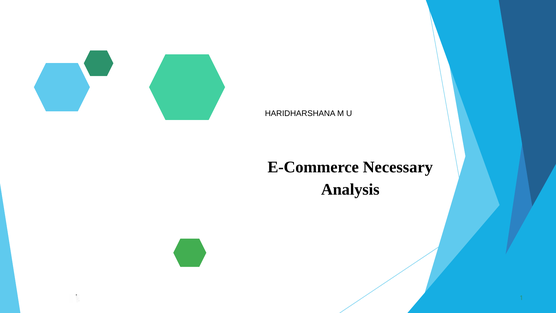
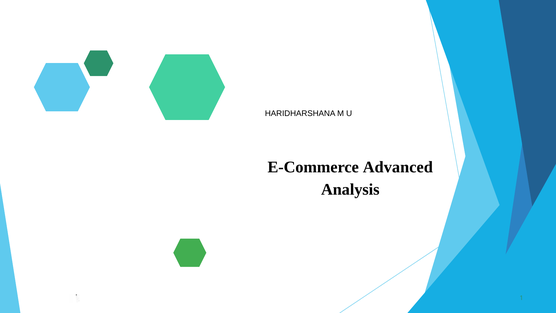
Necessary: Necessary -> Advanced (398, 167)
